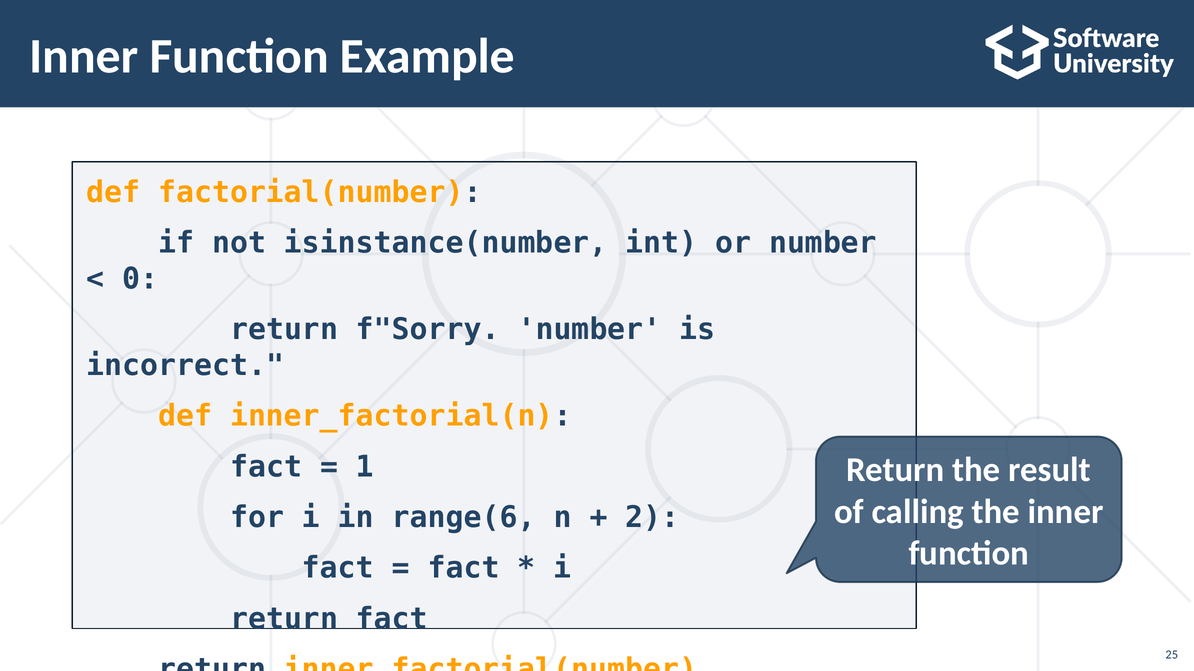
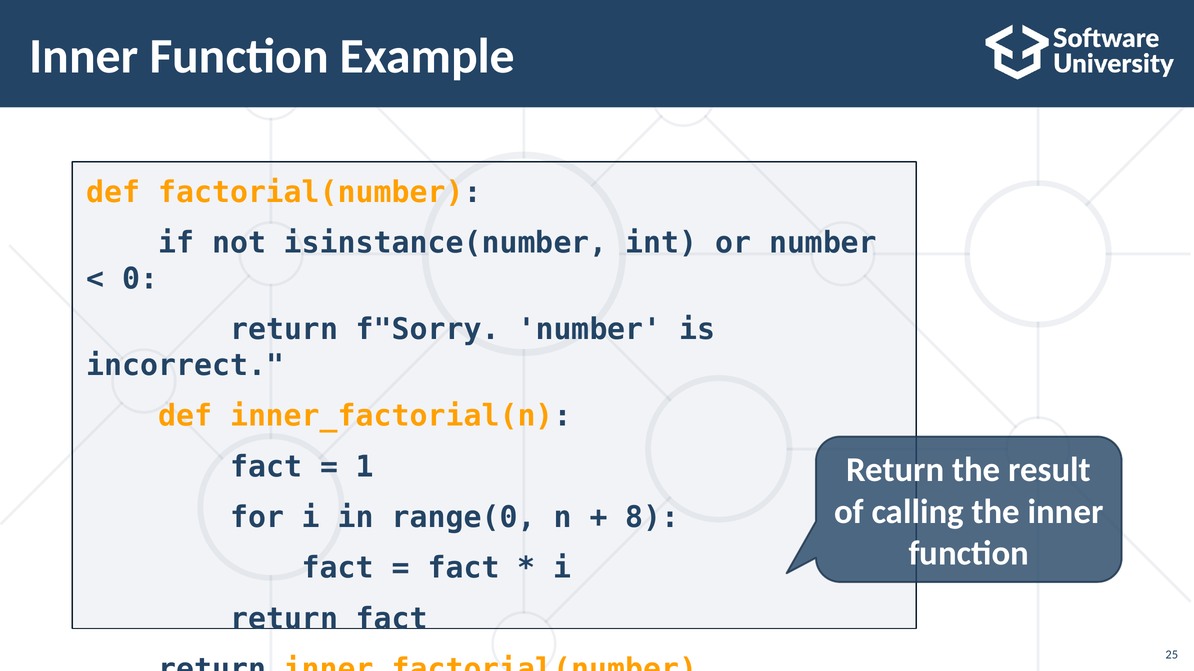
range(6: range(6 -> range(0 (464, 518)
2: 2 -> 8 (652, 518)
